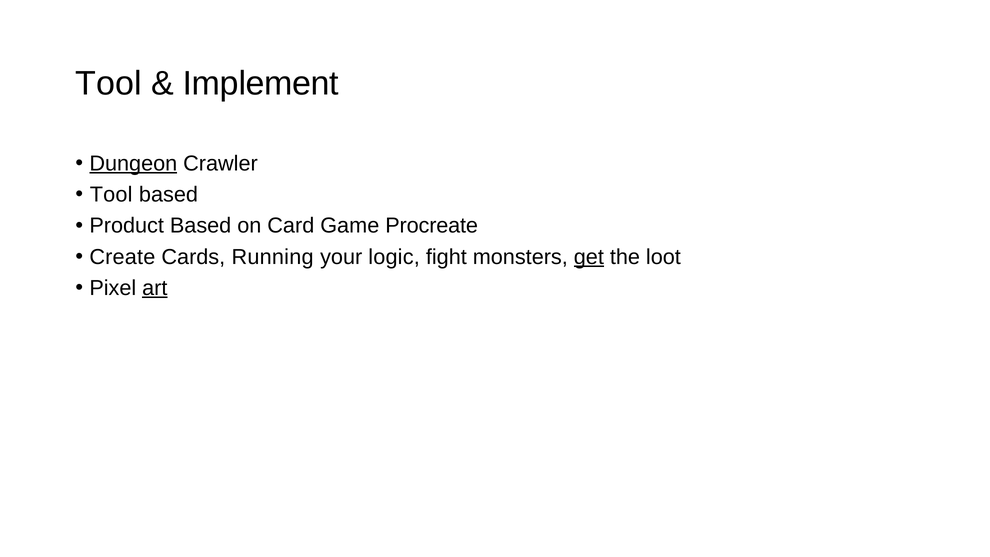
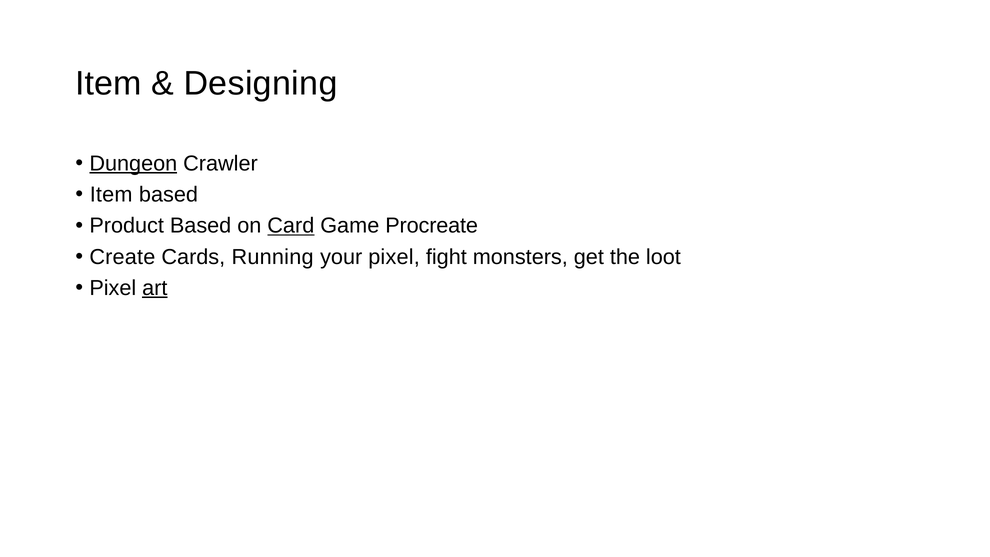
Tool: Tool -> Item (109, 83)
Implement: Implement -> Designing (261, 83)
Tool: Tool -> Item (111, 195)
Card underline: none -> present (291, 226)
your logic: logic -> pixel (394, 257)
get underline: present -> none (589, 257)
